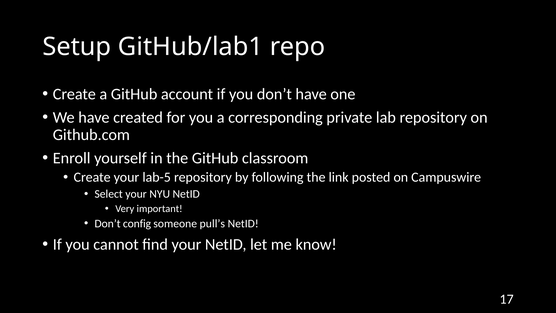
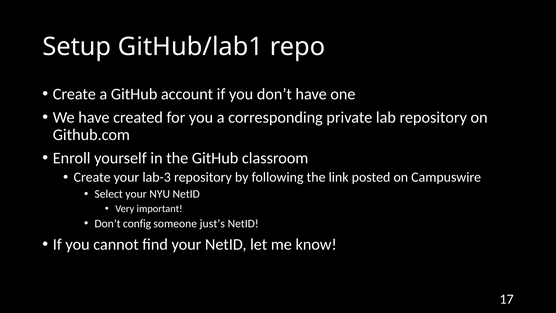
lab-5: lab-5 -> lab-3 (157, 177)
pull’s: pull’s -> just’s (212, 223)
